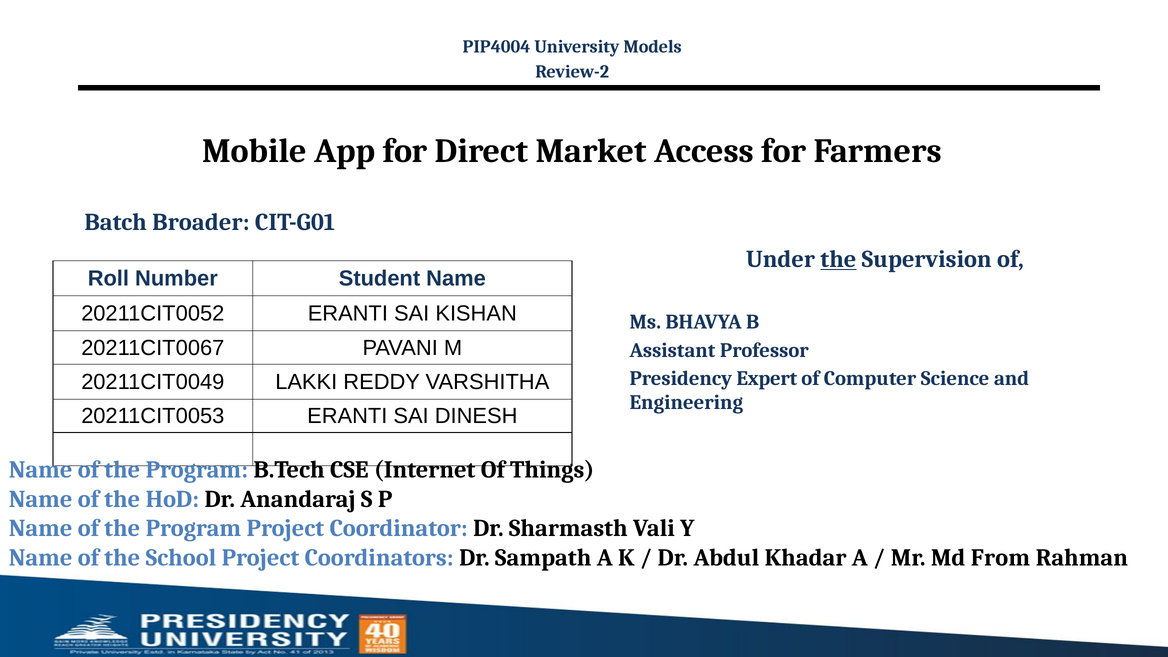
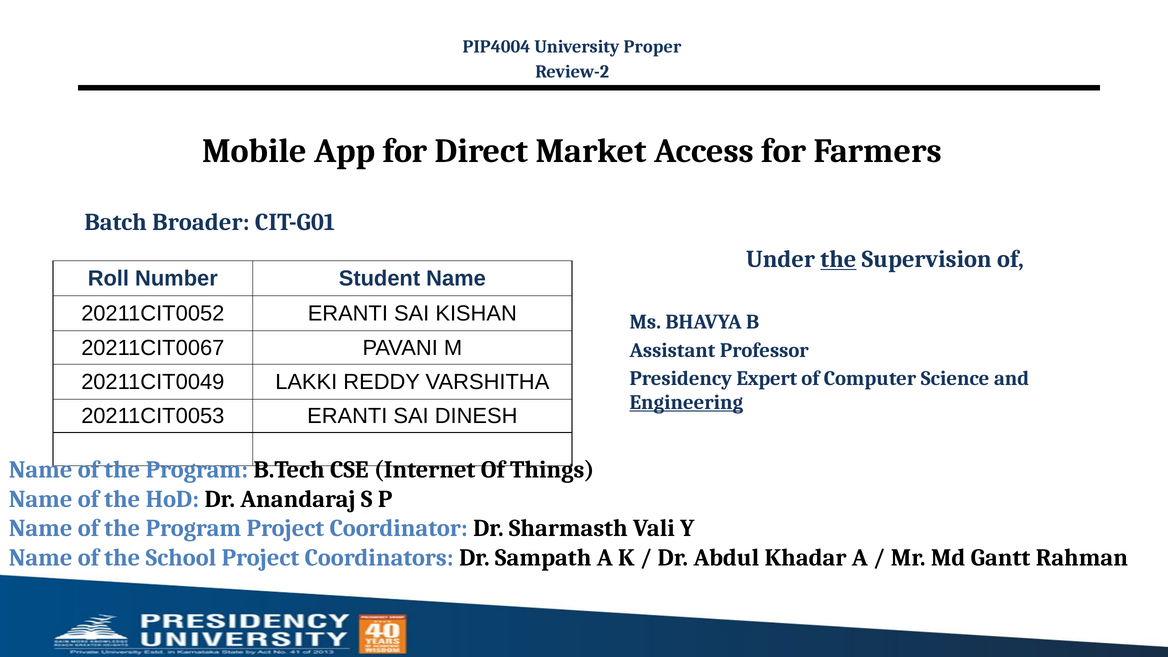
Models: Models -> Proper (652, 47)
Engineering underline: none -> present (686, 402)
From: From -> Gantt (1001, 557)
